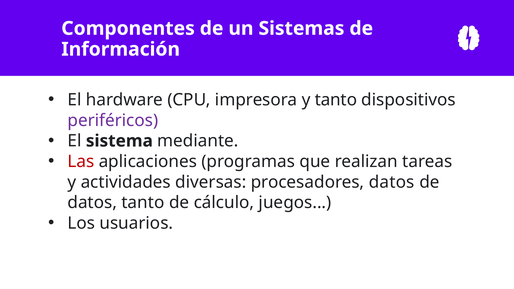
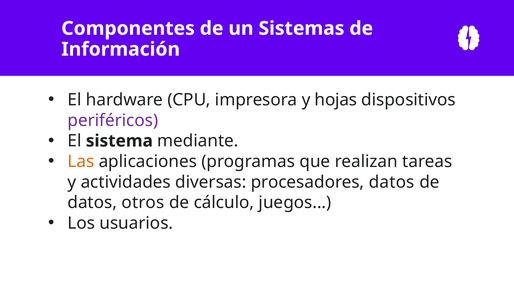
y tanto: tanto -> hojas (336, 100)
Las colour: red -> orange (81, 162)
datos tanto: tanto -> otros (143, 203)
